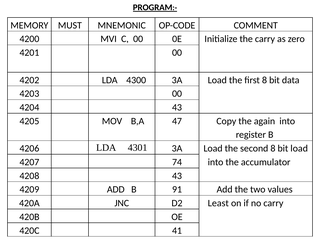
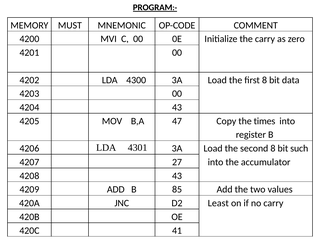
again: again -> times (265, 121)
bit load: load -> such (299, 148)
74: 74 -> 27 (177, 162)
91: 91 -> 85 (177, 189)
